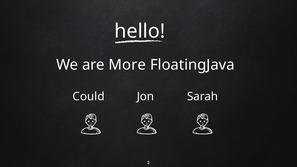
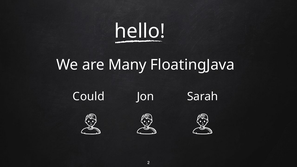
More: More -> Many (127, 65)
